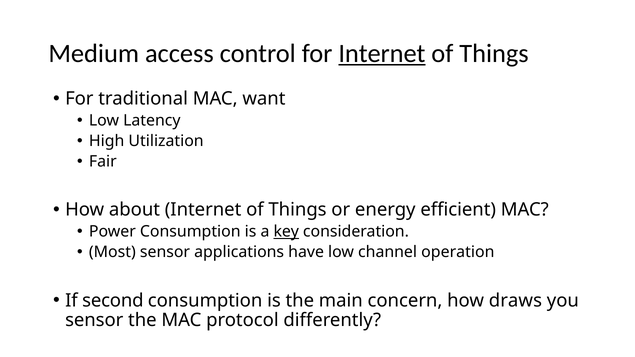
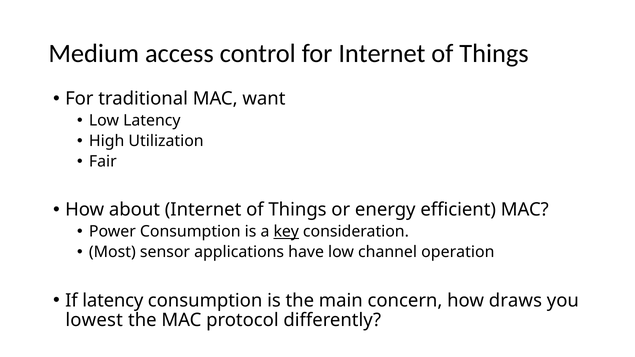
Internet underline: present -> none (382, 53)
If second: second -> latency (113, 301)
sensor: sensor -> lowest (94, 321)
